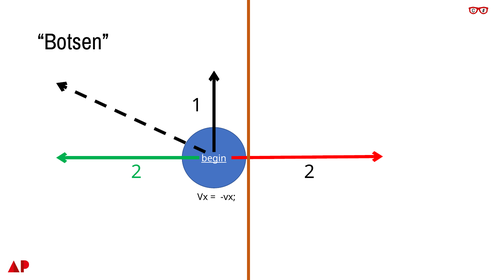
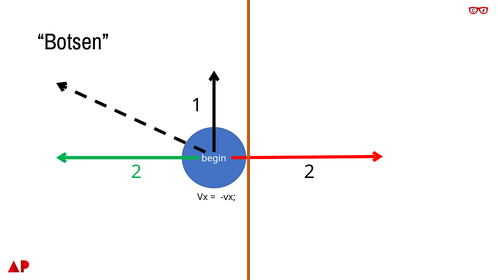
begin underline: present -> none (214, 158)
